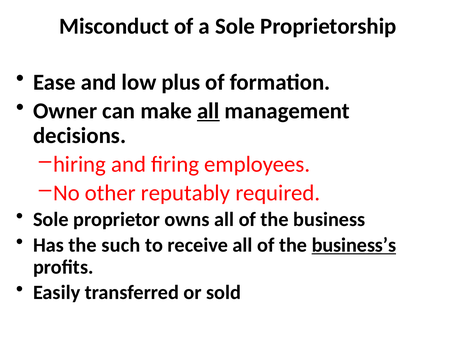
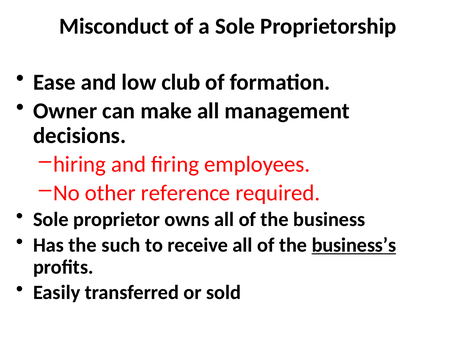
plus: plus -> club (181, 82)
all underline: present -> none (208, 111)
reputably: reputably -> reference (186, 193)
